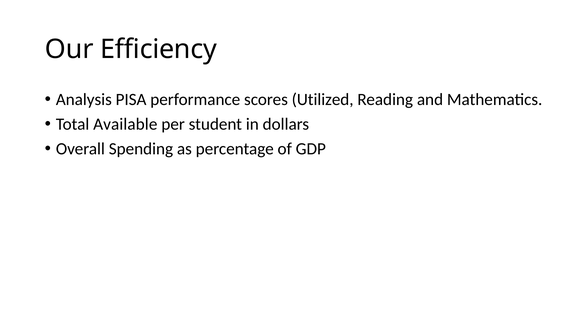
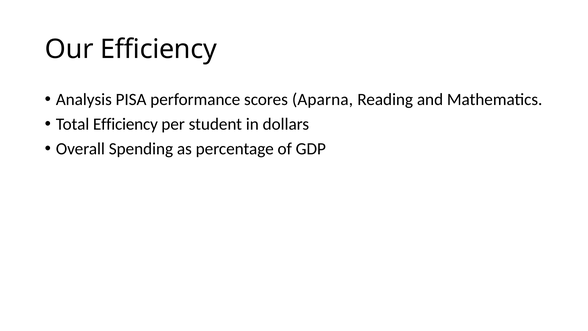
Utilized: Utilized -> Aparna (323, 99)
Total Available: Available -> Efficiency (125, 124)
